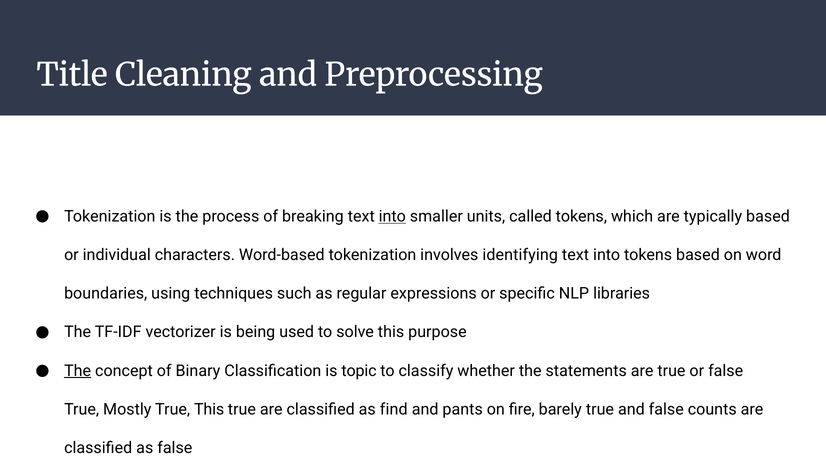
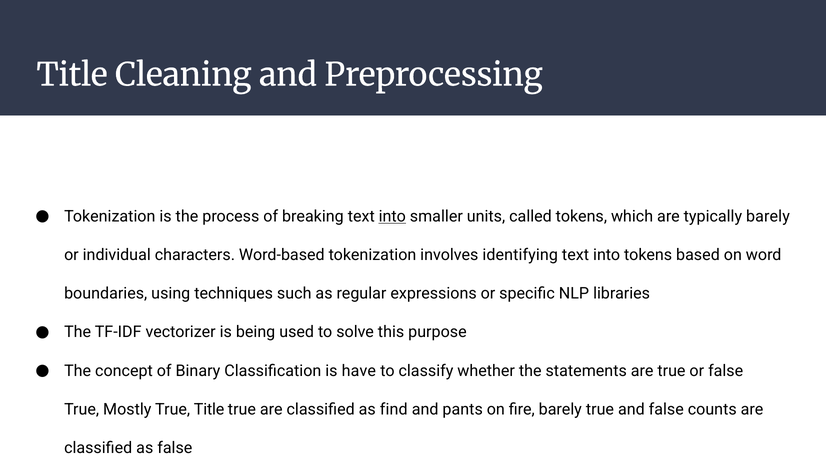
typically based: based -> barely (768, 216)
The underline: present -> none (78, 370)
topic: topic -> have (359, 370)
True This: This -> Title (209, 409)
